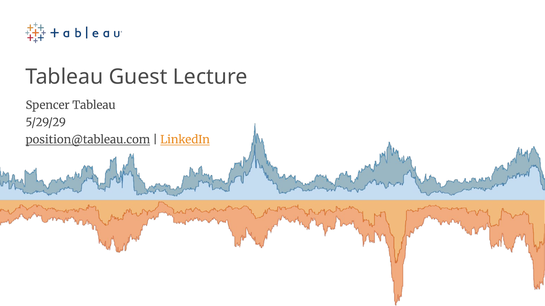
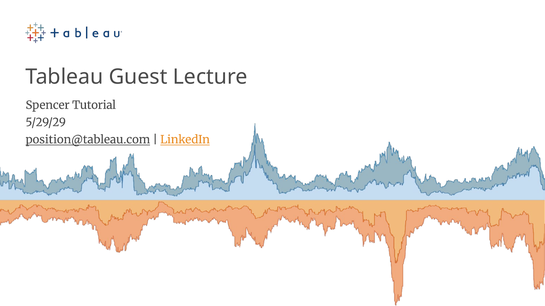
Spencer Tableau: Tableau -> Tutorial (94, 105)
